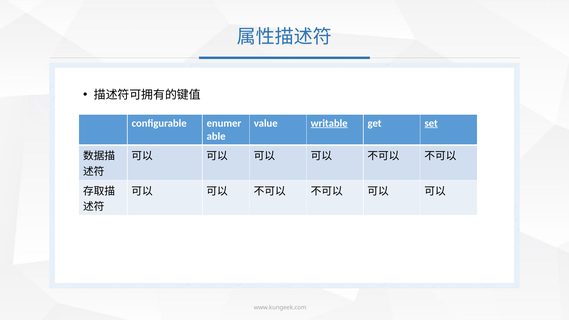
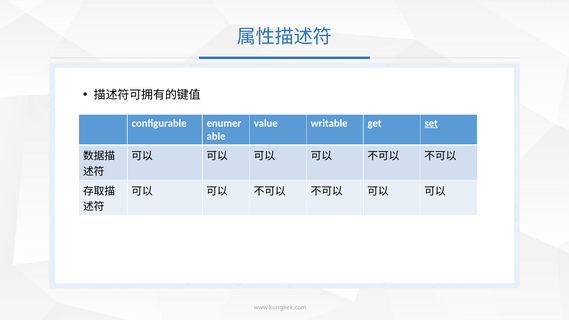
writable underline: present -> none (329, 123)
